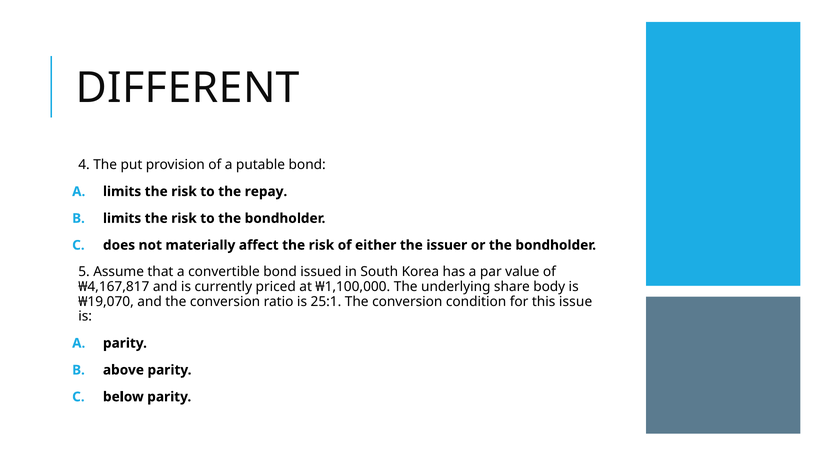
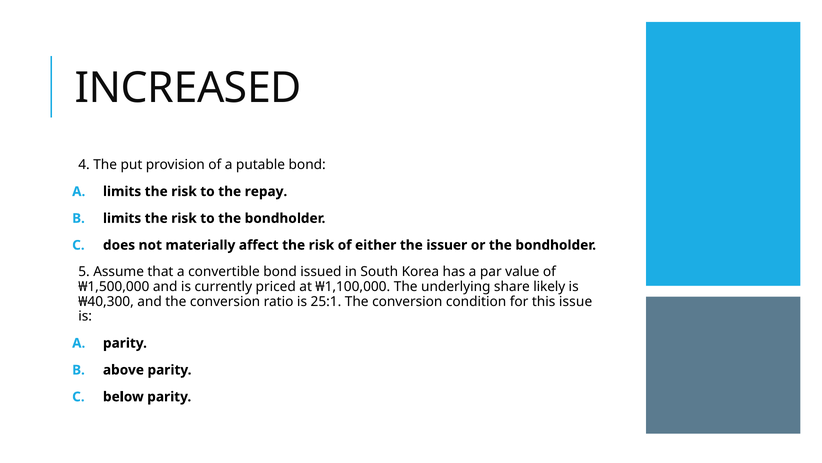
DIFFERENT: DIFFERENT -> INCREASED (188, 88)
₩4,167,817: ₩4,167,817 -> ₩1,500,000 (114, 286)
body: body -> likely (549, 286)
₩19,070: ₩19,070 -> ₩40,300 (106, 301)
